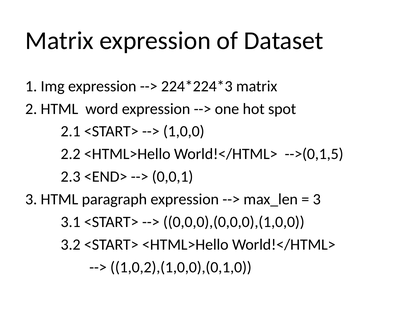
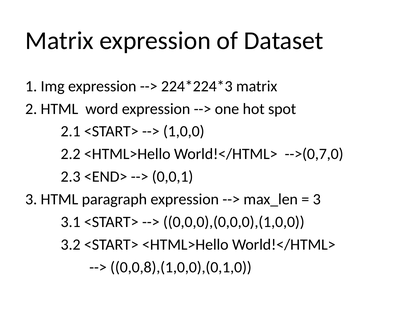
-->(0,1,5: -->(0,1,5 -> -->(0,7,0 (314, 154)
1,0,2),(1,0,0),(0,1,0: 1,0,2),(1,0,0),(0,1,0 -> 0,0,8),(1,0,0),(0,1,0 (181, 267)
